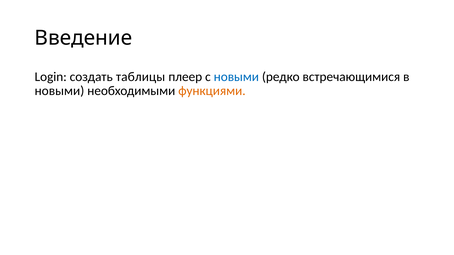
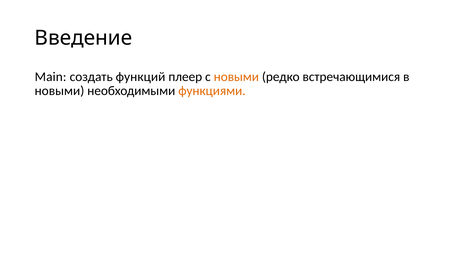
Login: Login -> Main (51, 77)
таблицы: таблицы -> функций (141, 77)
новыми colour: blue -> orange (236, 77)
